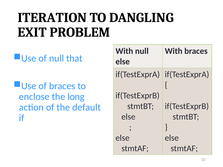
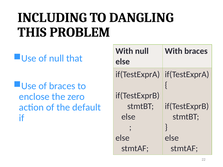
ITERATION: ITERATION -> INCLUDING (52, 18)
EXIT: EXIT -> THIS (32, 32)
long: long -> zero (76, 97)
